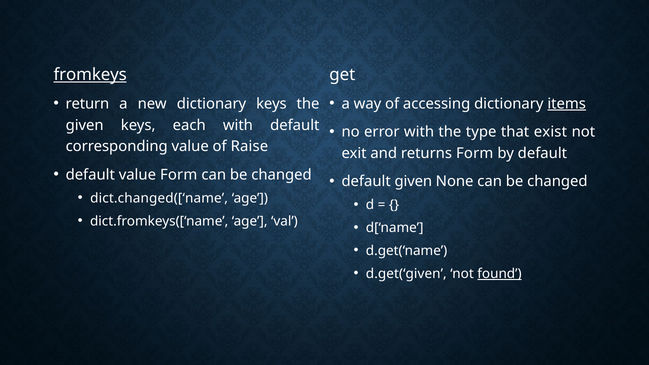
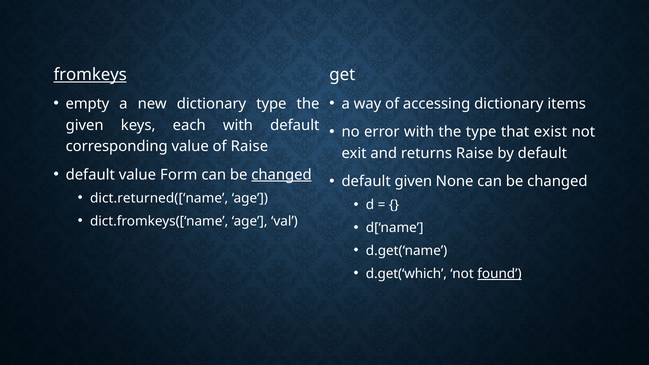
return: return -> empty (87, 104)
dictionary keys: keys -> type (271, 104)
items underline: present -> none (567, 104)
returns Form: Form -> Raise (475, 153)
changed underline: none -> present (282, 175)
dict.changed([‘name: dict.changed([‘name -> dict.returned([‘name (159, 198)
d.get(‘given: d.get(‘given -> d.get(‘which (406, 274)
